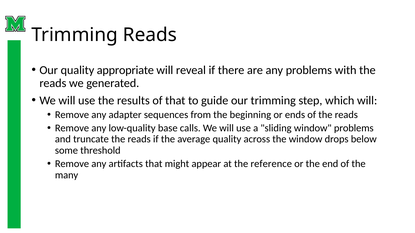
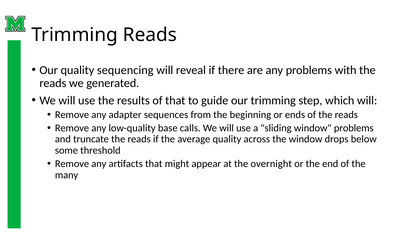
appropriate: appropriate -> sequencing (125, 70)
reference: reference -> overnight (271, 164)
